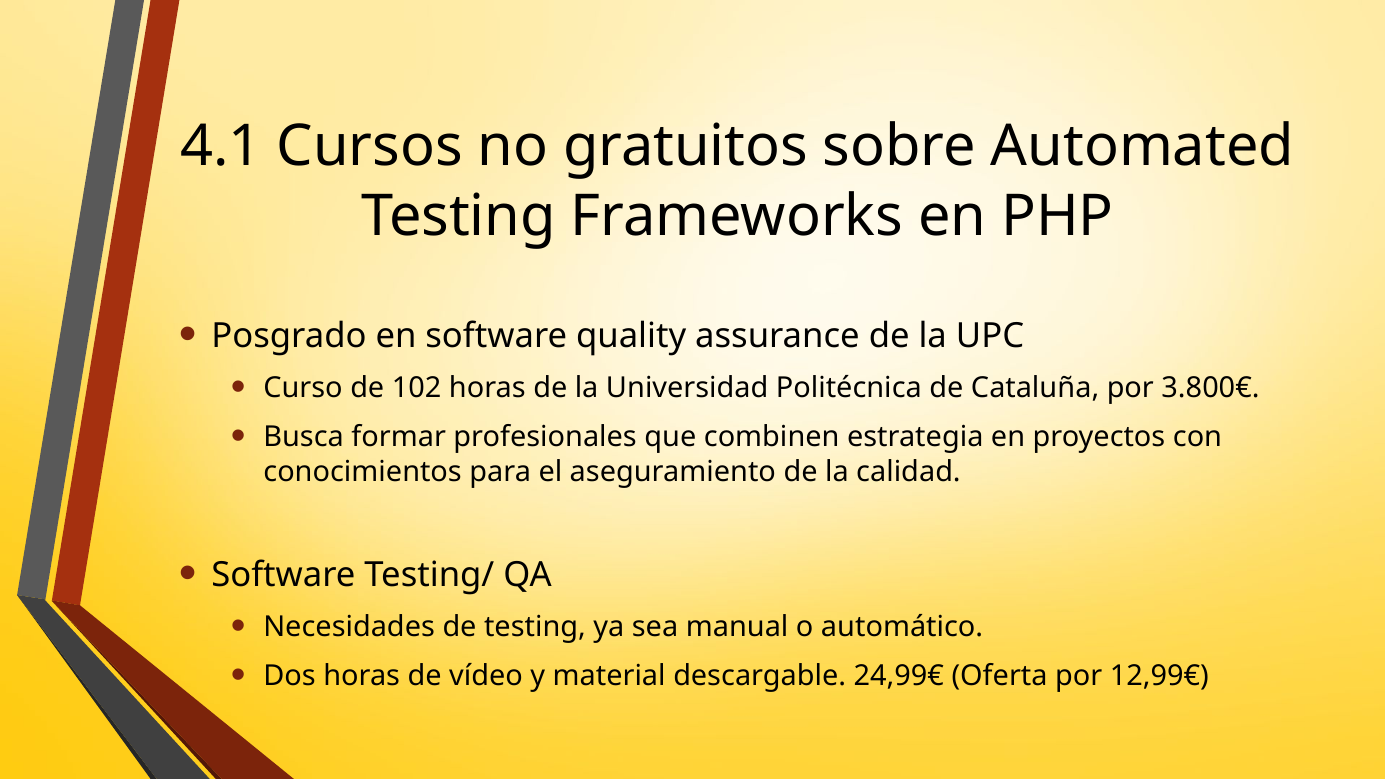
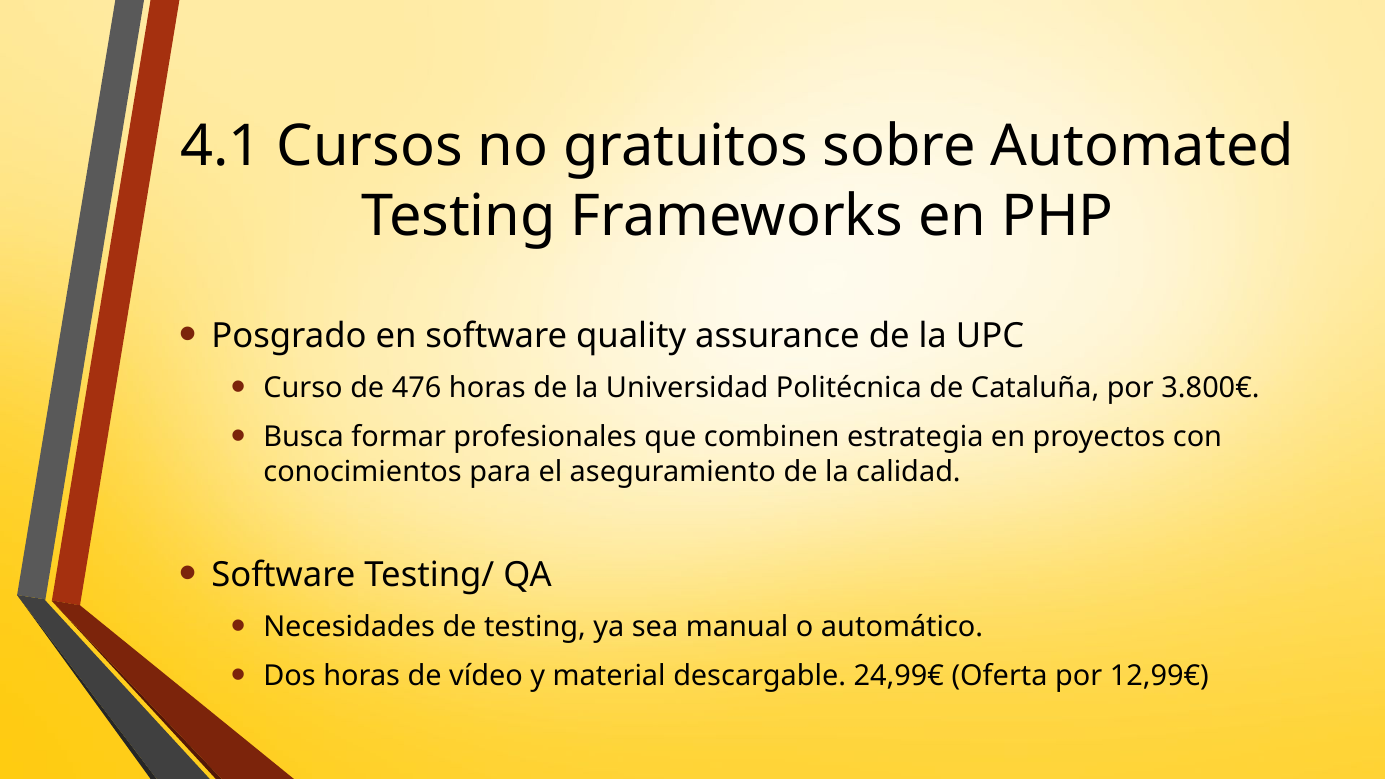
102: 102 -> 476 (417, 388)
